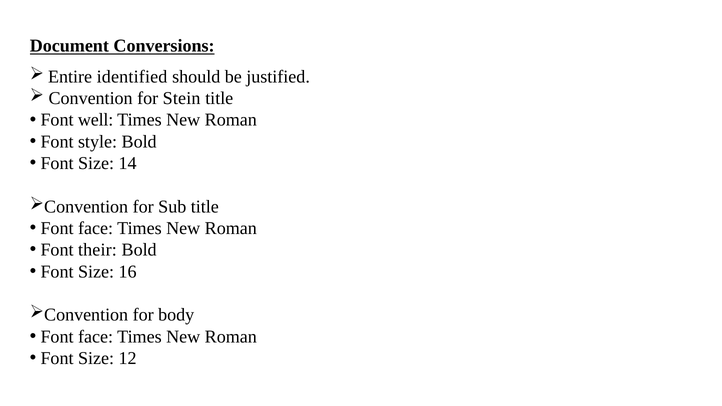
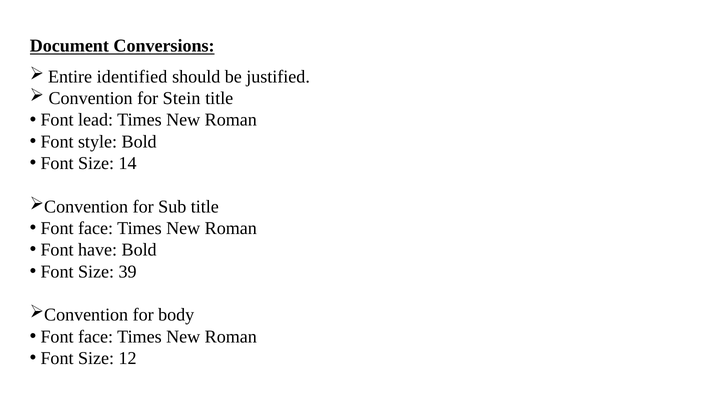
well: well -> lead (96, 120)
their: their -> have (98, 250)
16: 16 -> 39 (128, 272)
